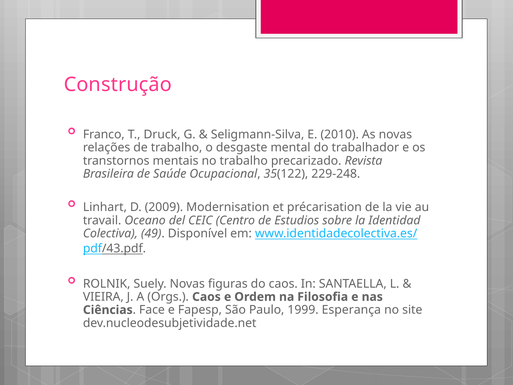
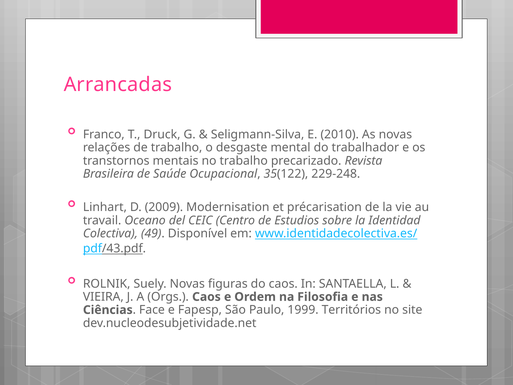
Construção: Construção -> Arrancadas (118, 84)
Esperança: Esperança -> Territórios (351, 310)
